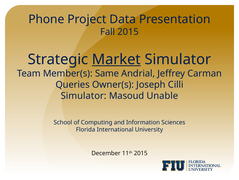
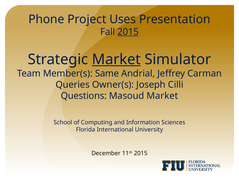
Data: Data -> Uses (123, 19)
2015 underline: none -> present (128, 32)
Simulator: Simulator -> Questions (84, 95)
Masoud Unable: Unable -> Market (162, 95)
